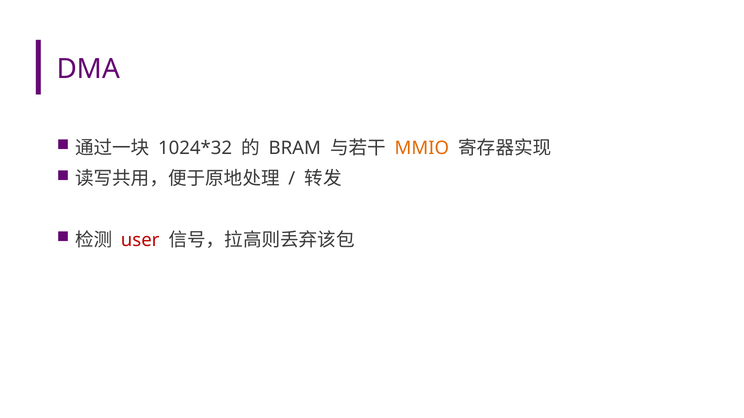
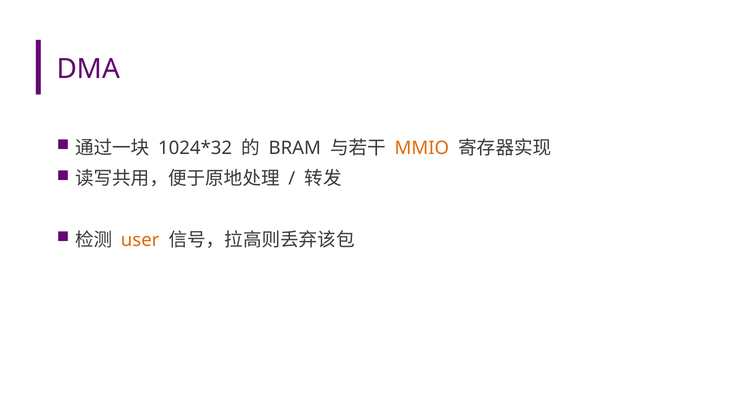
user colour: red -> orange (140, 240)
